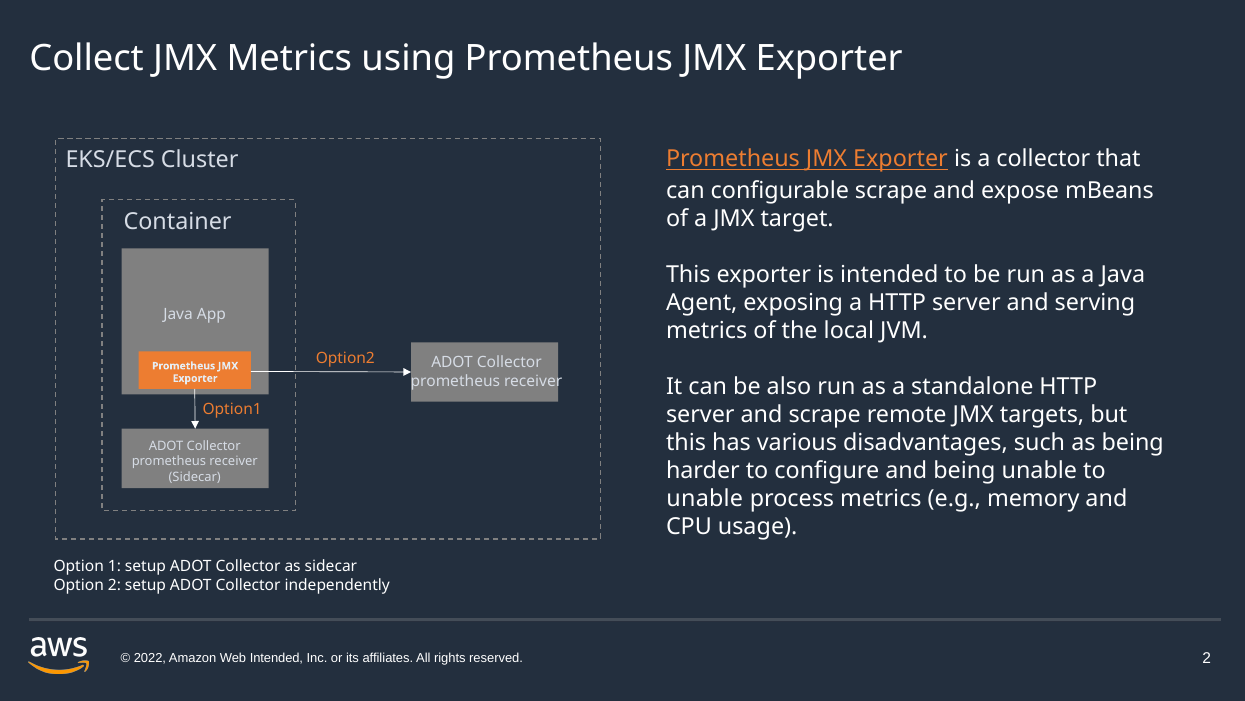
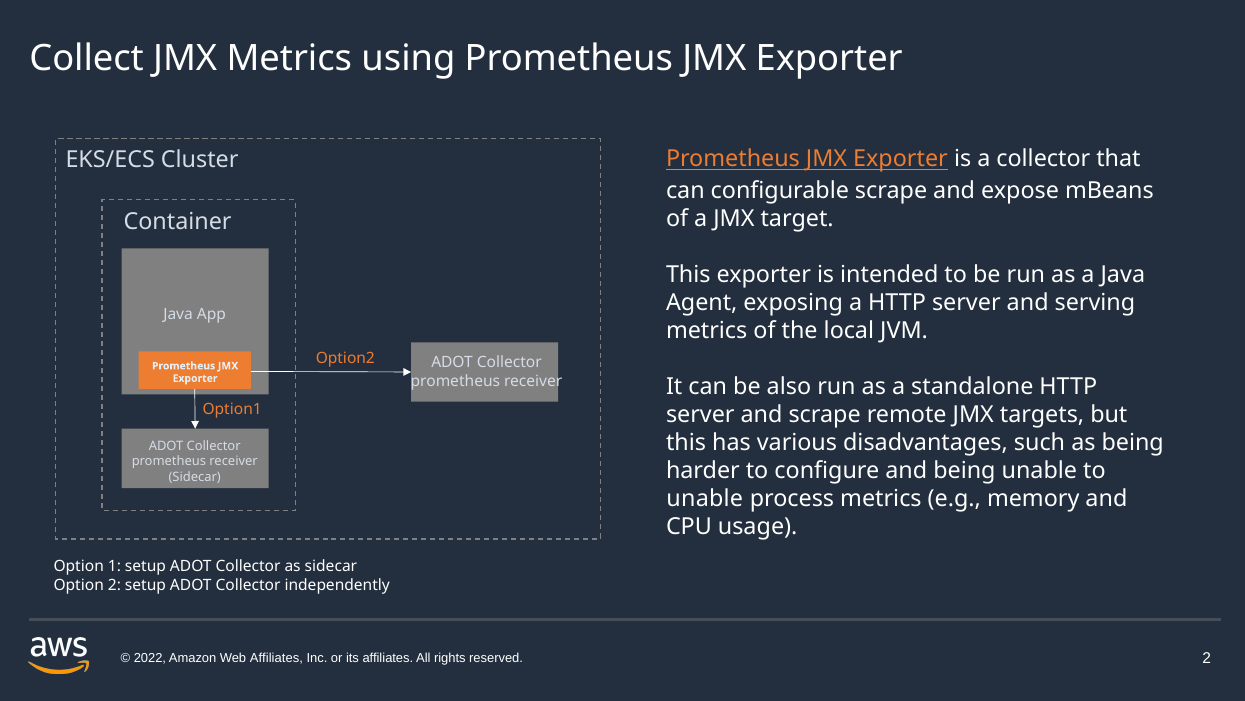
Web Intended: Intended -> Affiliates (276, 658)
